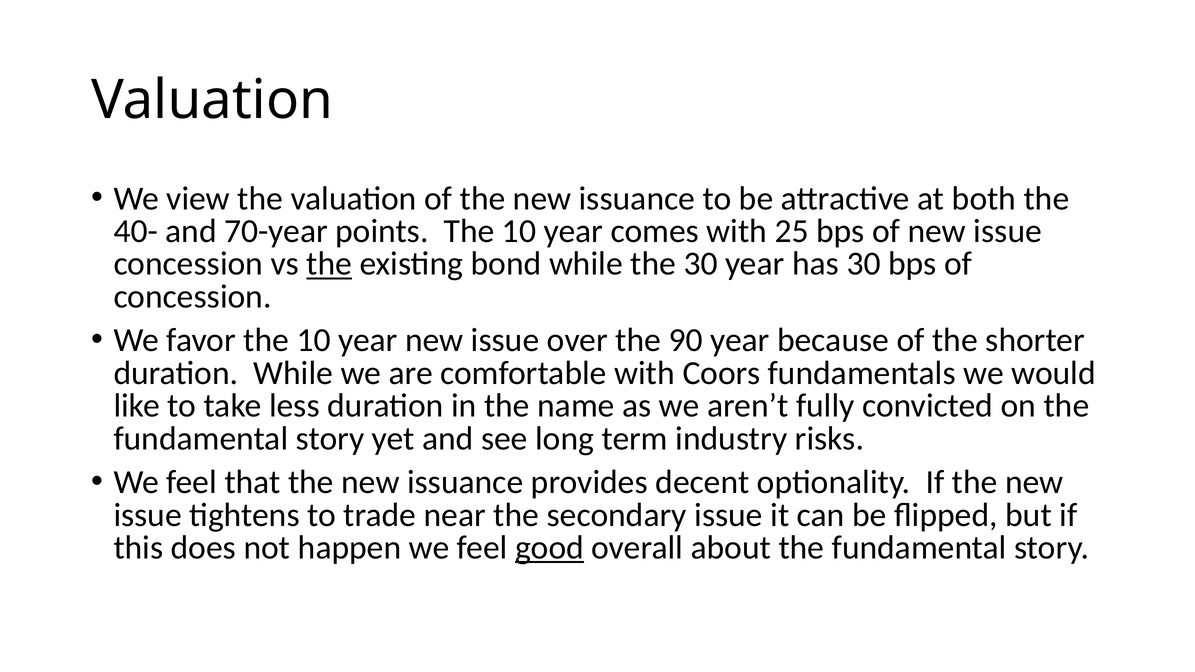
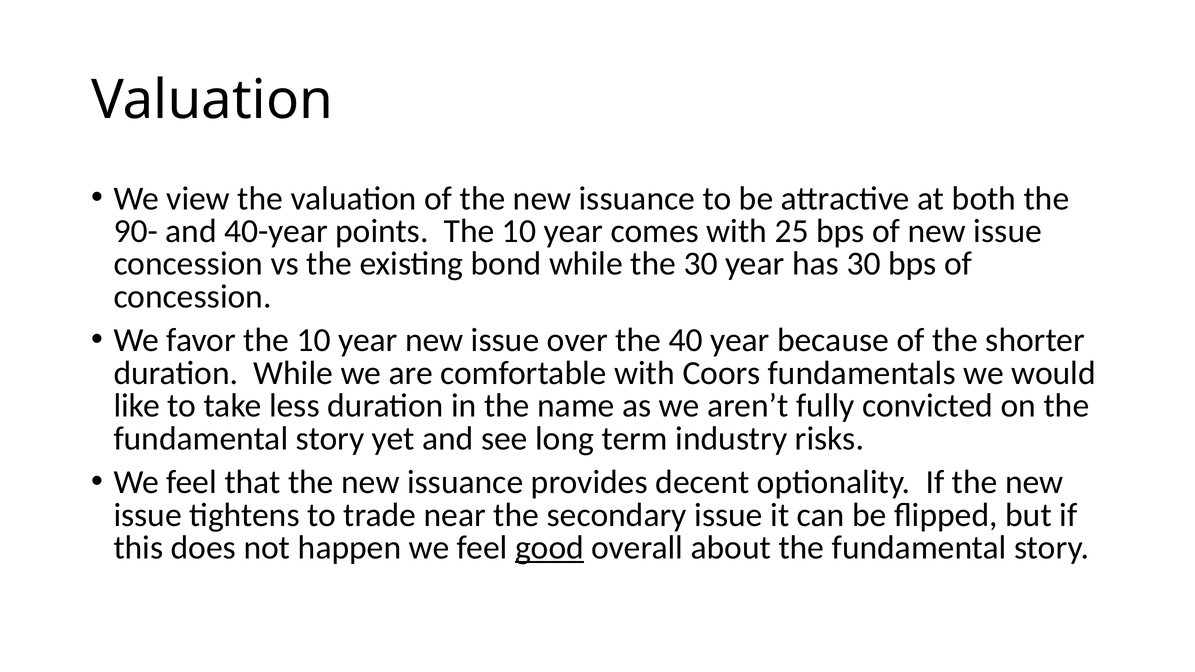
40-: 40- -> 90- (136, 231)
70-year: 70-year -> 40-year (276, 231)
the underline: present -> none (329, 264)
90: 90 -> 40 (686, 340)
